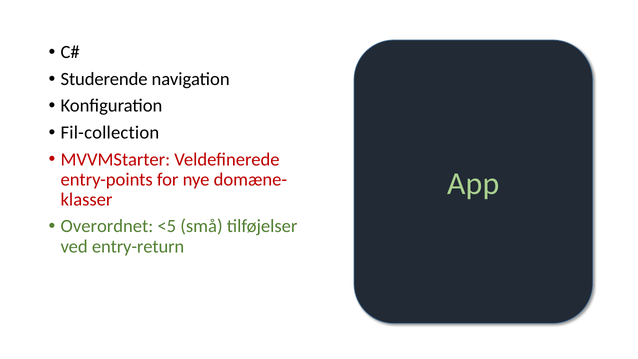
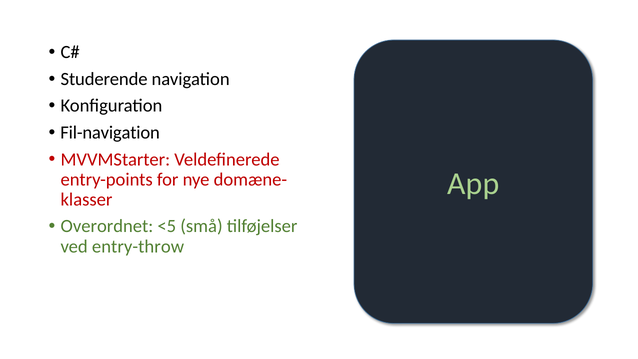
Fil-collection: Fil-collection -> Fil-navigation (110, 133)
entry-return: entry-return -> entry-throw (138, 246)
